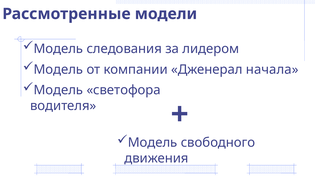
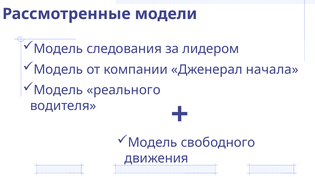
светофора: светофора -> реального (124, 90)
